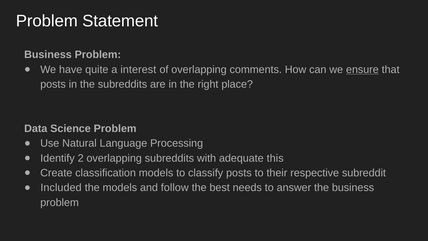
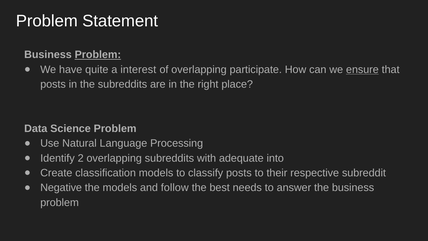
Problem underline: none -> present (98, 55)
comments: comments -> participate (256, 69)
this: this -> into (275, 158)
Included: Included -> Negative (61, 188)
